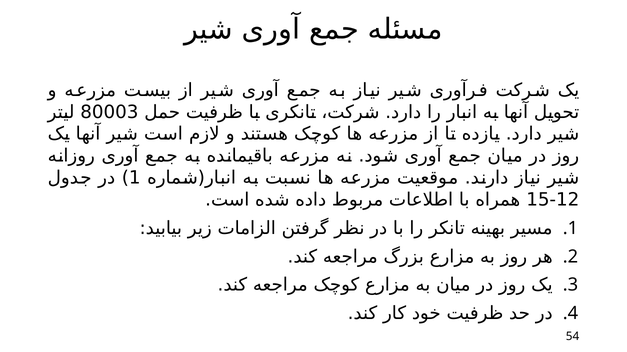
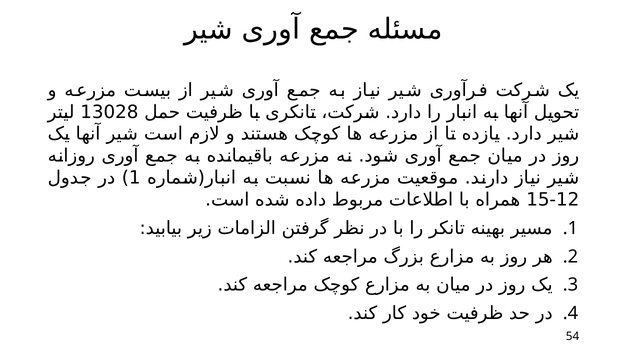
80003: 80003 -> 13028 (109, 112)
